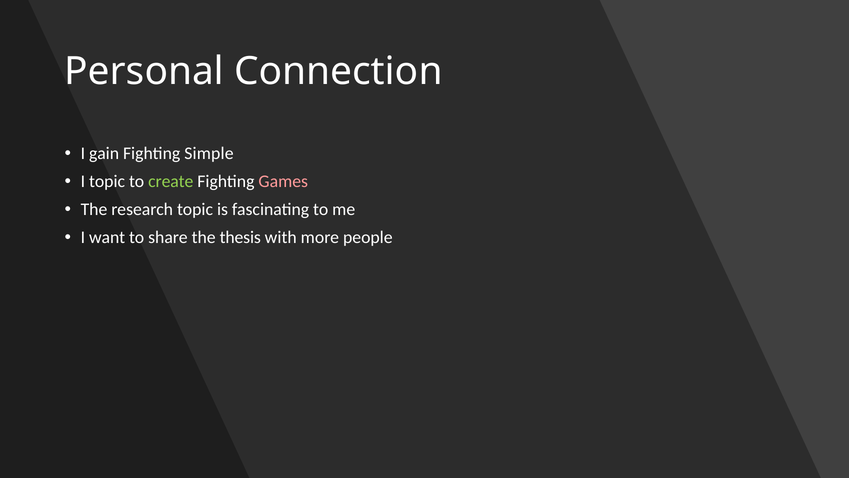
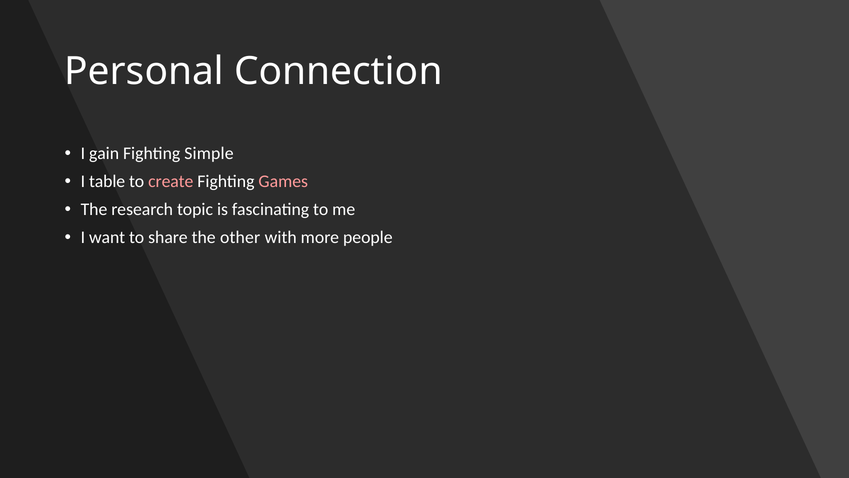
I topic: topic -> table (107, 181)
create colour: light green -> pink (171, 181)
thesis: thesis -> other (240, 237)
